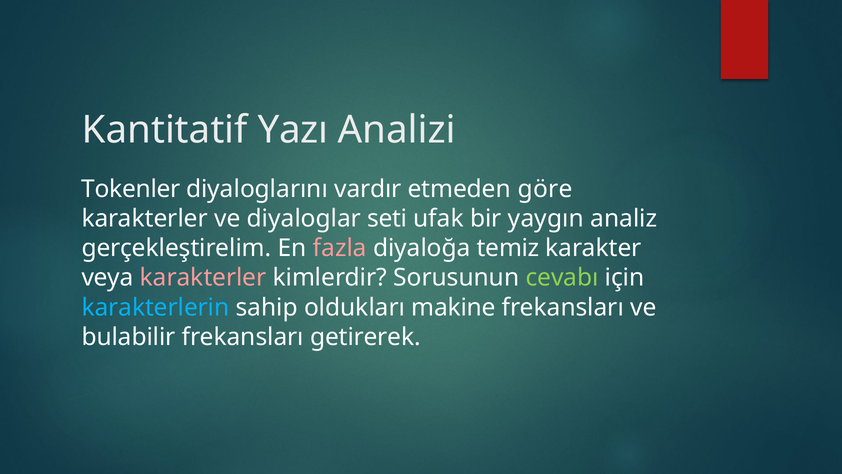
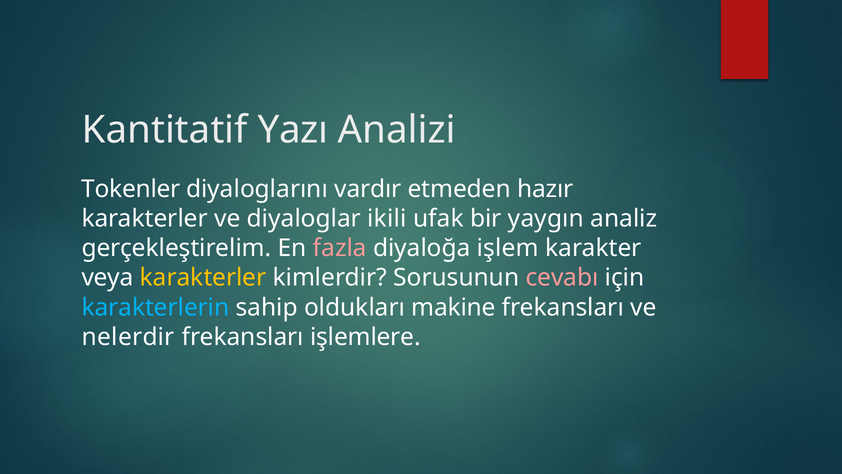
göre: göre -> hazır (545, 189)
seti: seti -> ikili (387, 219)
temiz: temiz -> işlem (508, 248)
karakterler colour: pink -> yellow (203, 278)
cevabı colour: light green -> pink (562, 278)
bulabilir: bulabilir -> nelerdir (128, 337)
getirerek: getirerek -> işlemlere (365, 337)
